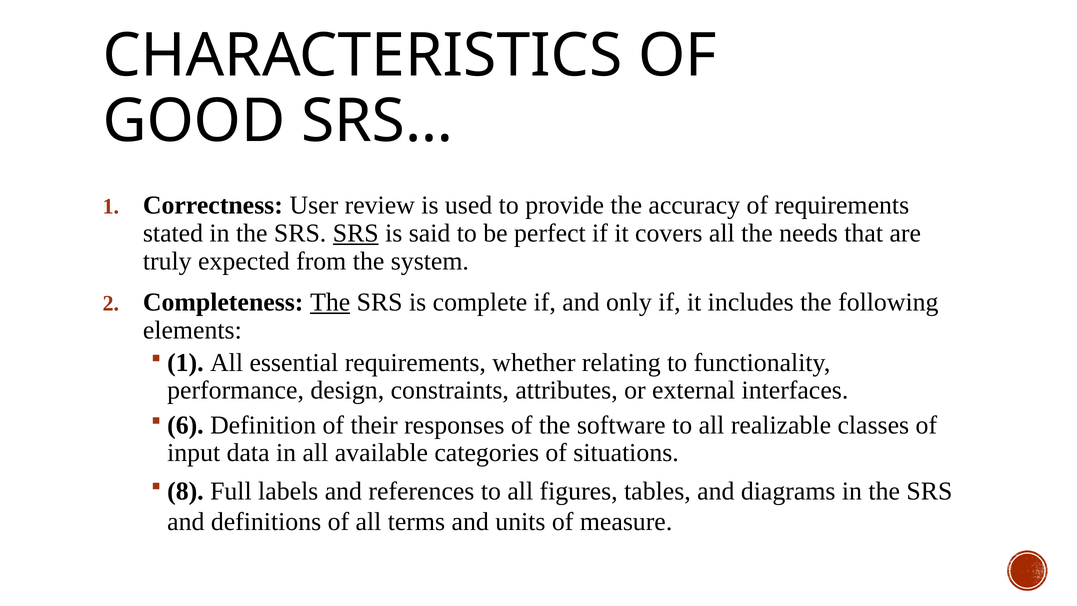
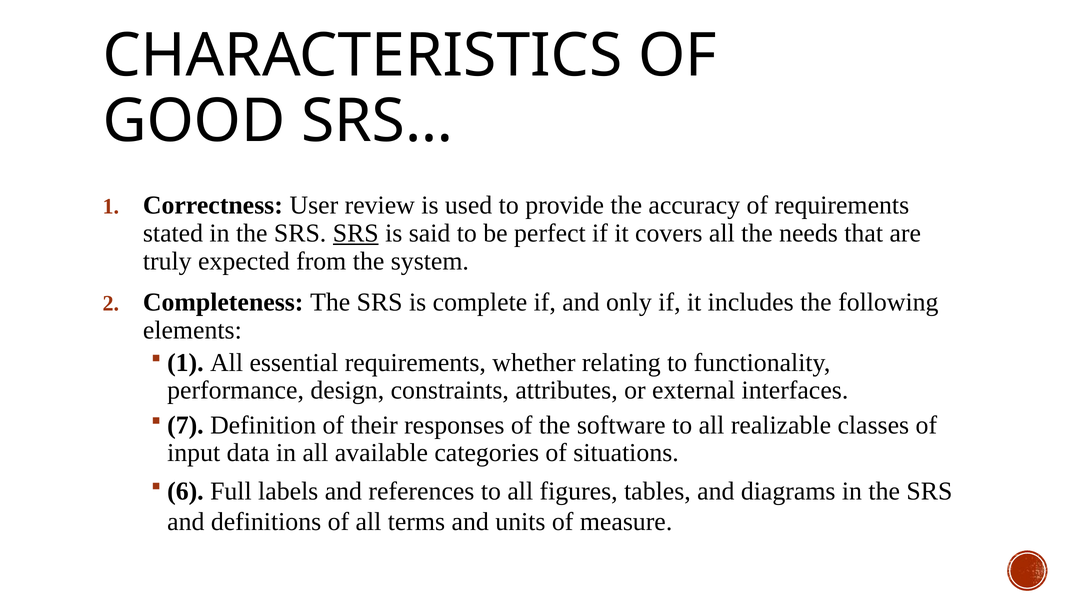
The underline: present -> none (330, 302)
6: 6 -> 7 (185, 425)
8: 8 -> 6 (185, 491)
